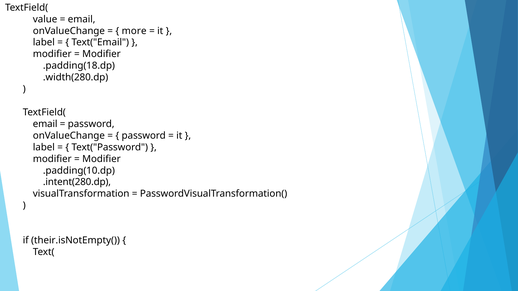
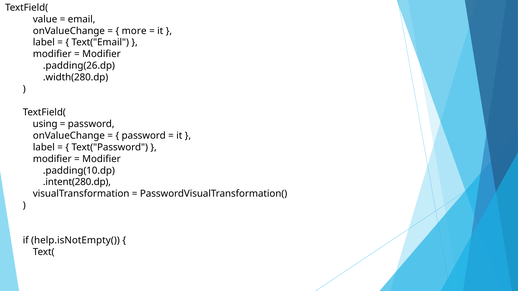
.padding(18.dp: .padding(18.dp -> .padding(26.dp (79, 66)
email: email -> using (45, 124)
their.isNotEmpty(: their.isNotEmpty( -> help.isNotEmpty( (75, 241)
